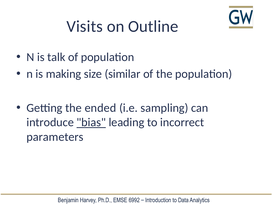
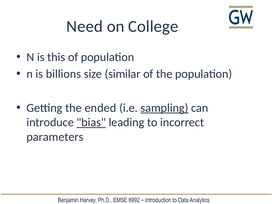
Visits: Visits -> Need (85, 26)
Outline: Outline -> College (153, 26)
talk: talk -> this (56, 57)
making: making -> billions (63, 74)
sampling underline: none -> present (164, 108)
